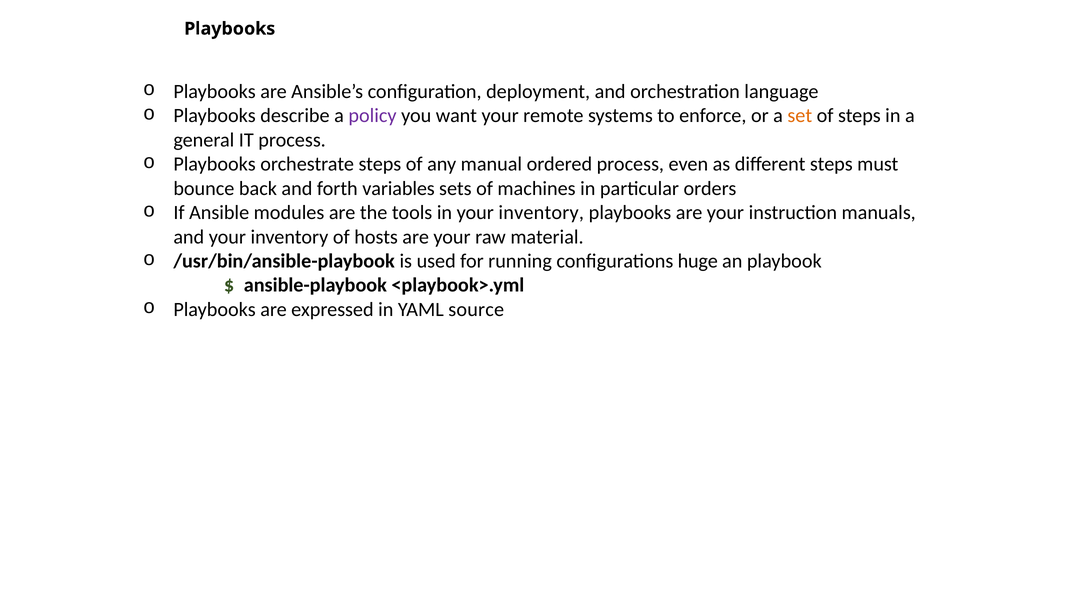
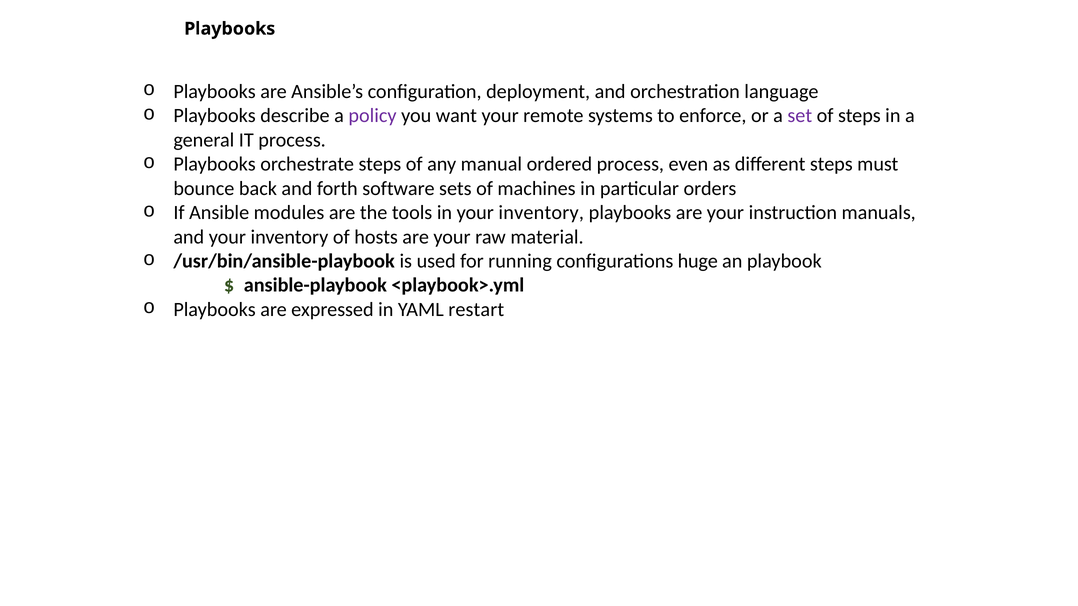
set colour: orange -> purple (800, 116)
variables: variables -> software (398, 188)
source: source -> restart (476, 310)
